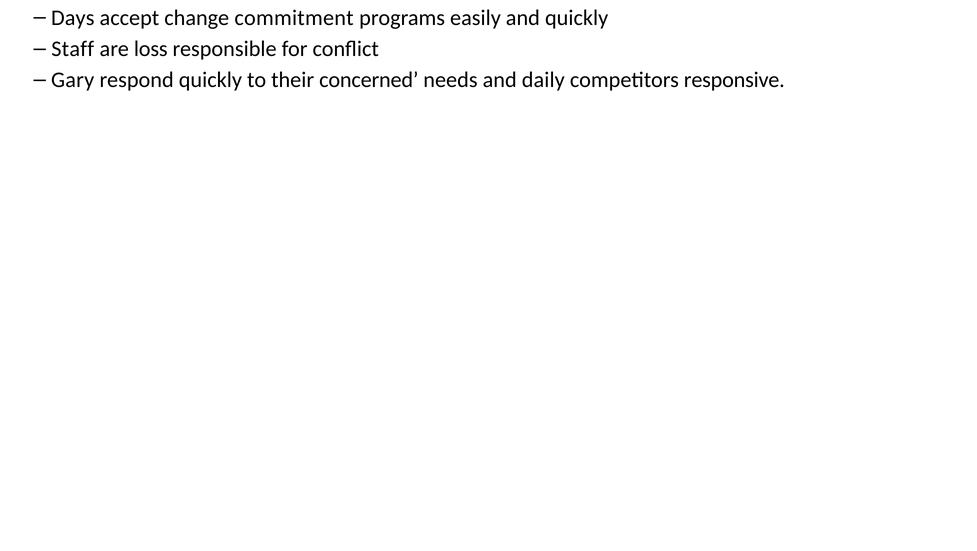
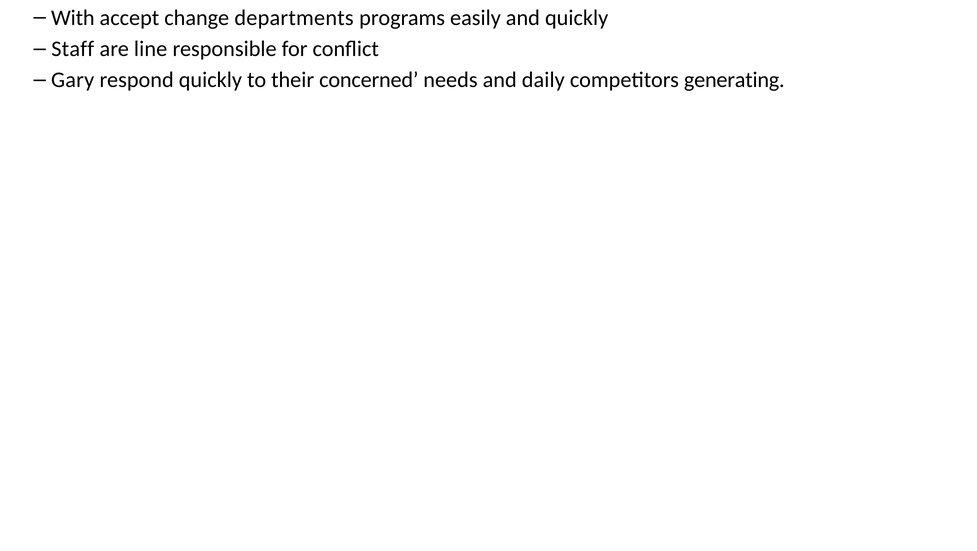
Days: Days -> With (73, 18)
commitment: commitment -> departments (294, 18)
loss: loss -> line (151, 49)
responsive: responsive -> generating (734, 80)
